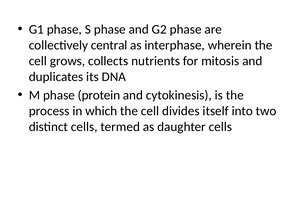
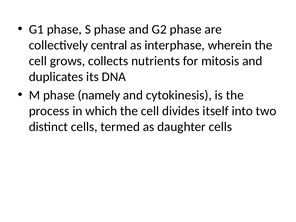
protein: protein -> namely (99, 95)
